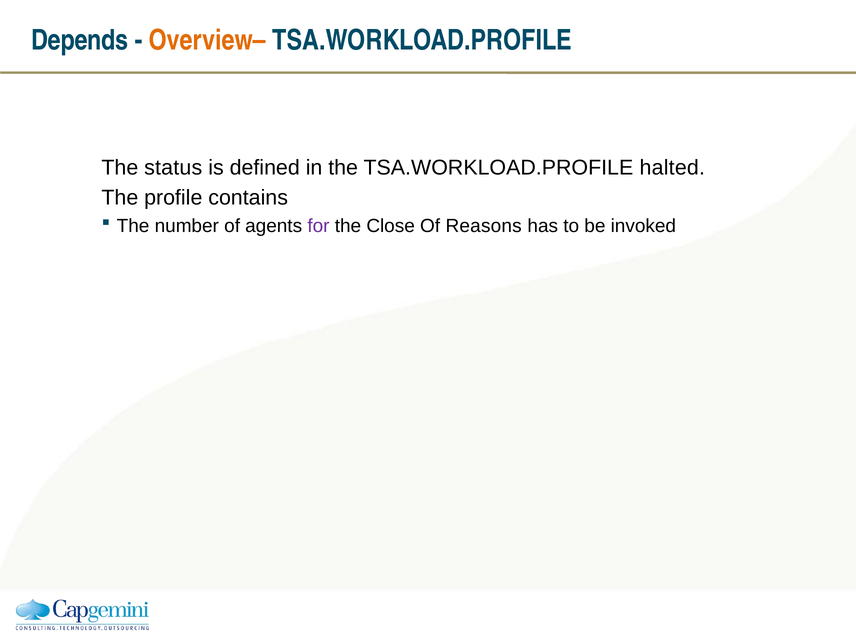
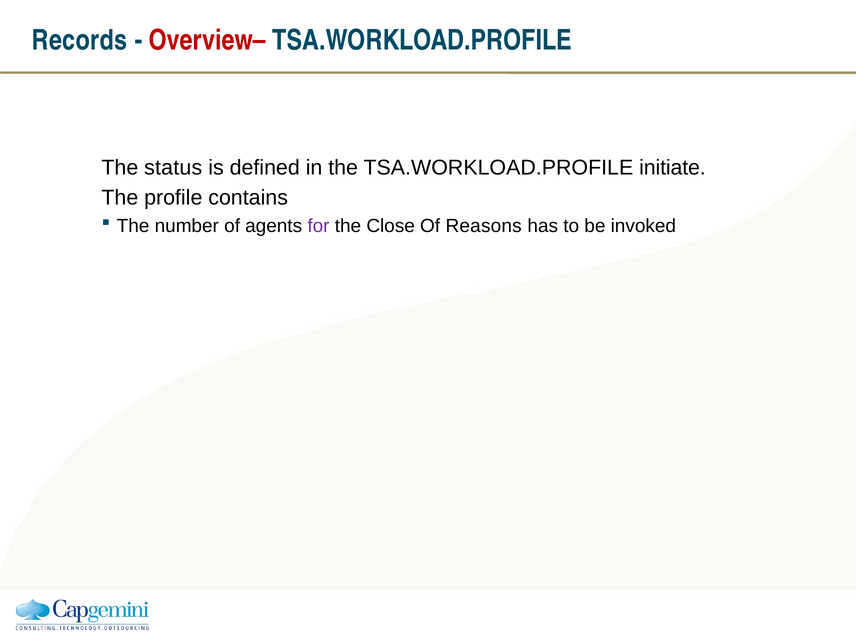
Depends: Depends -> Records (80, 40)
Overview– colour: orange -> red (207, 40)
halted: halted -> initiate (672, 168)
